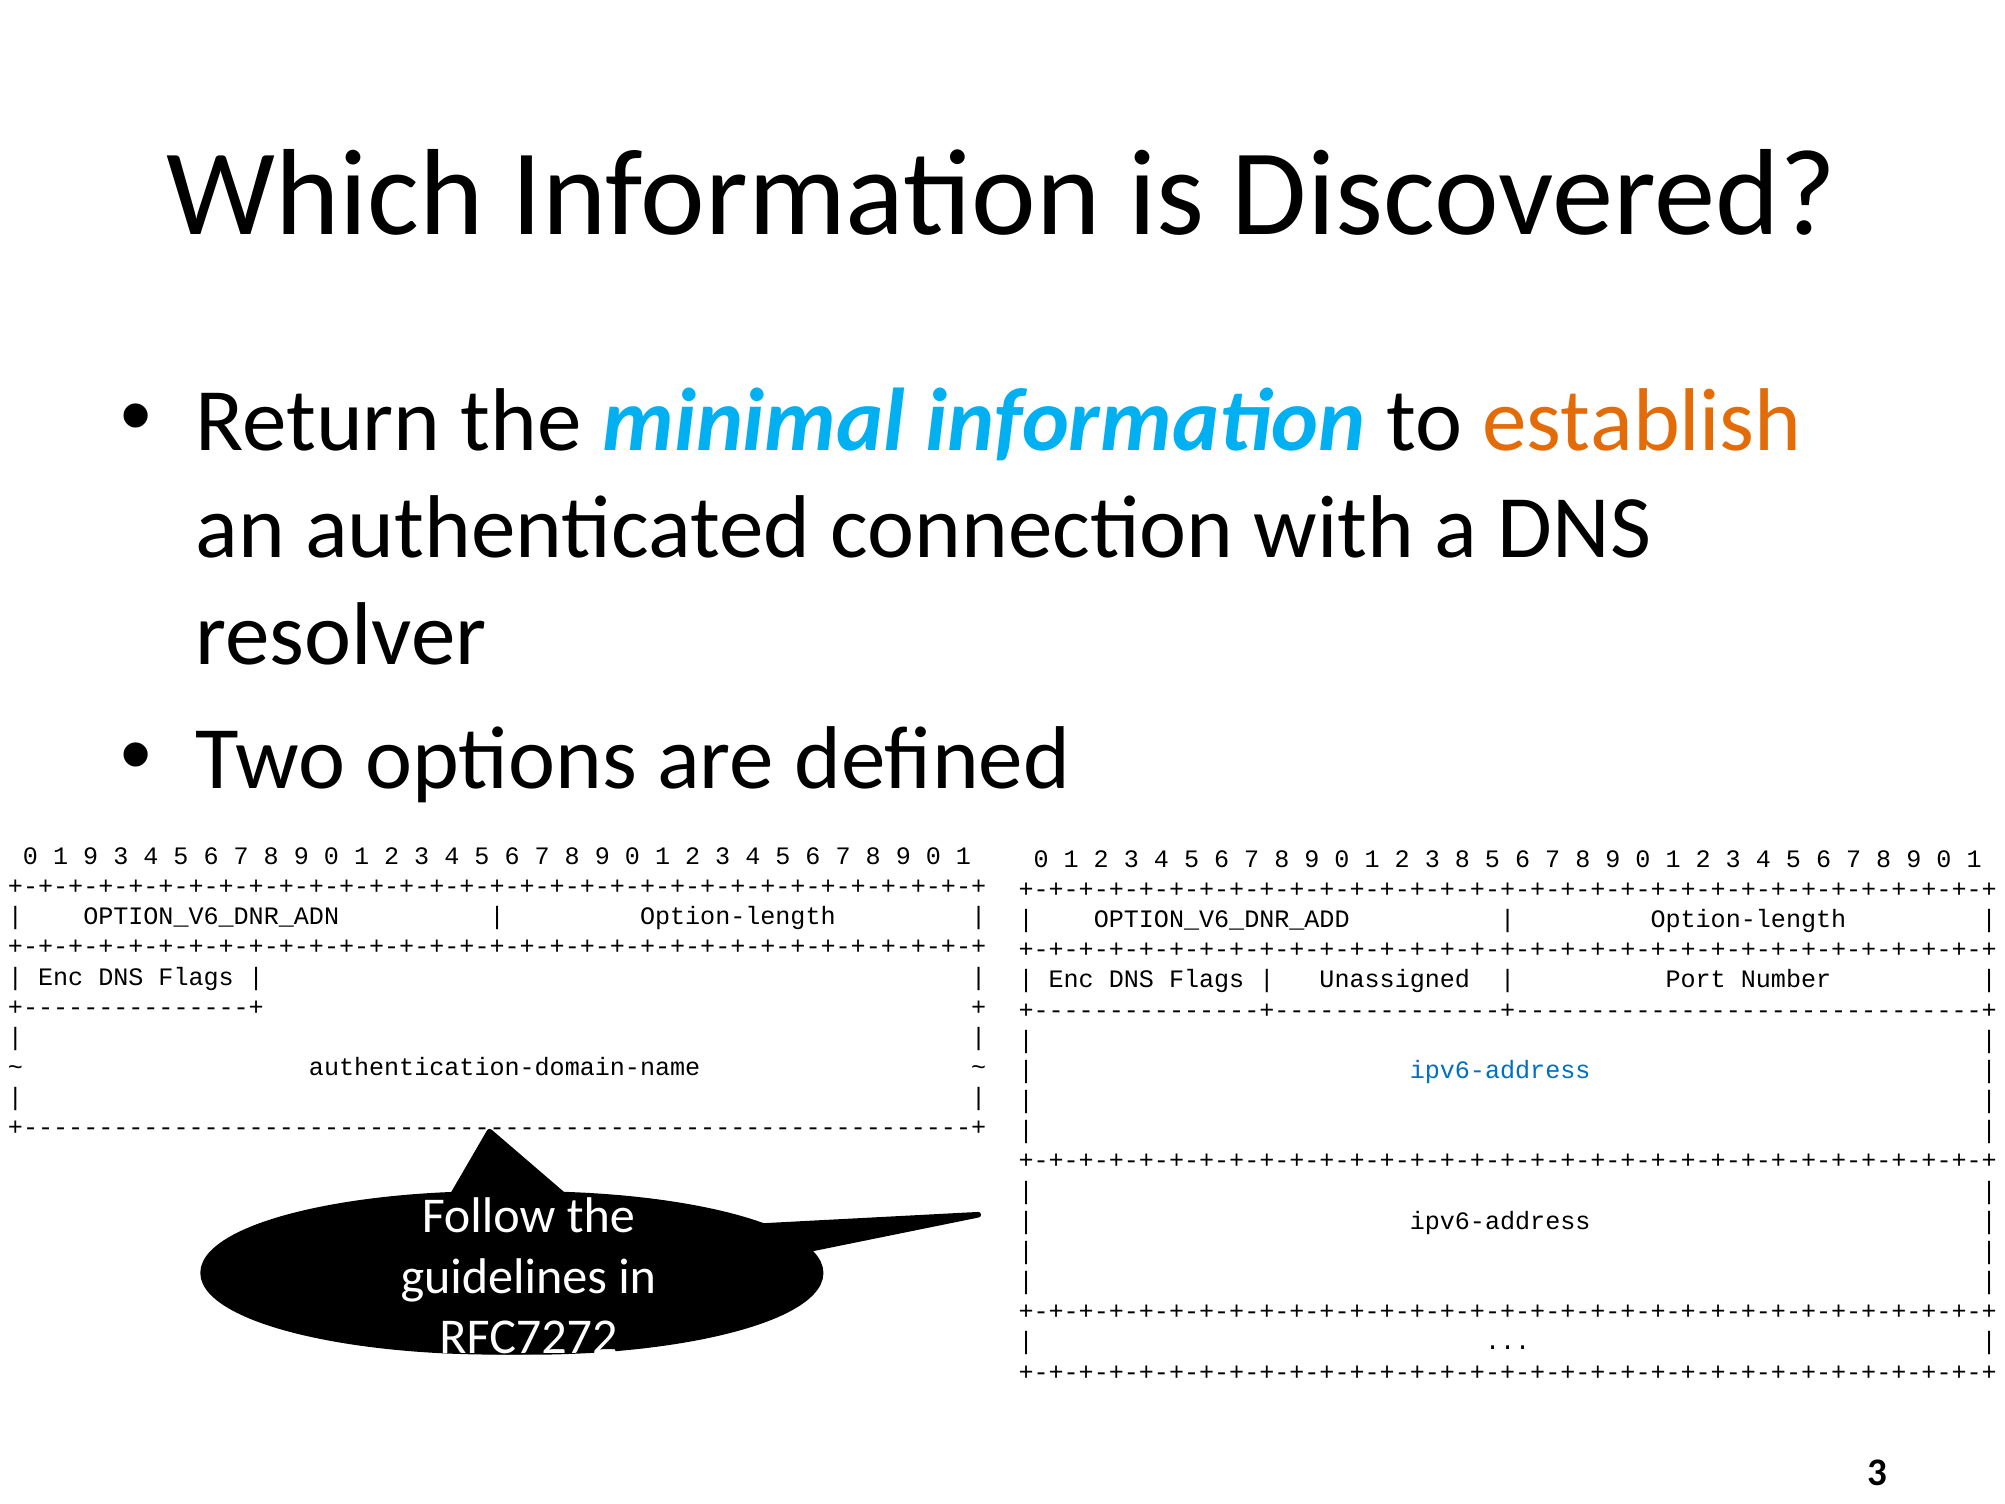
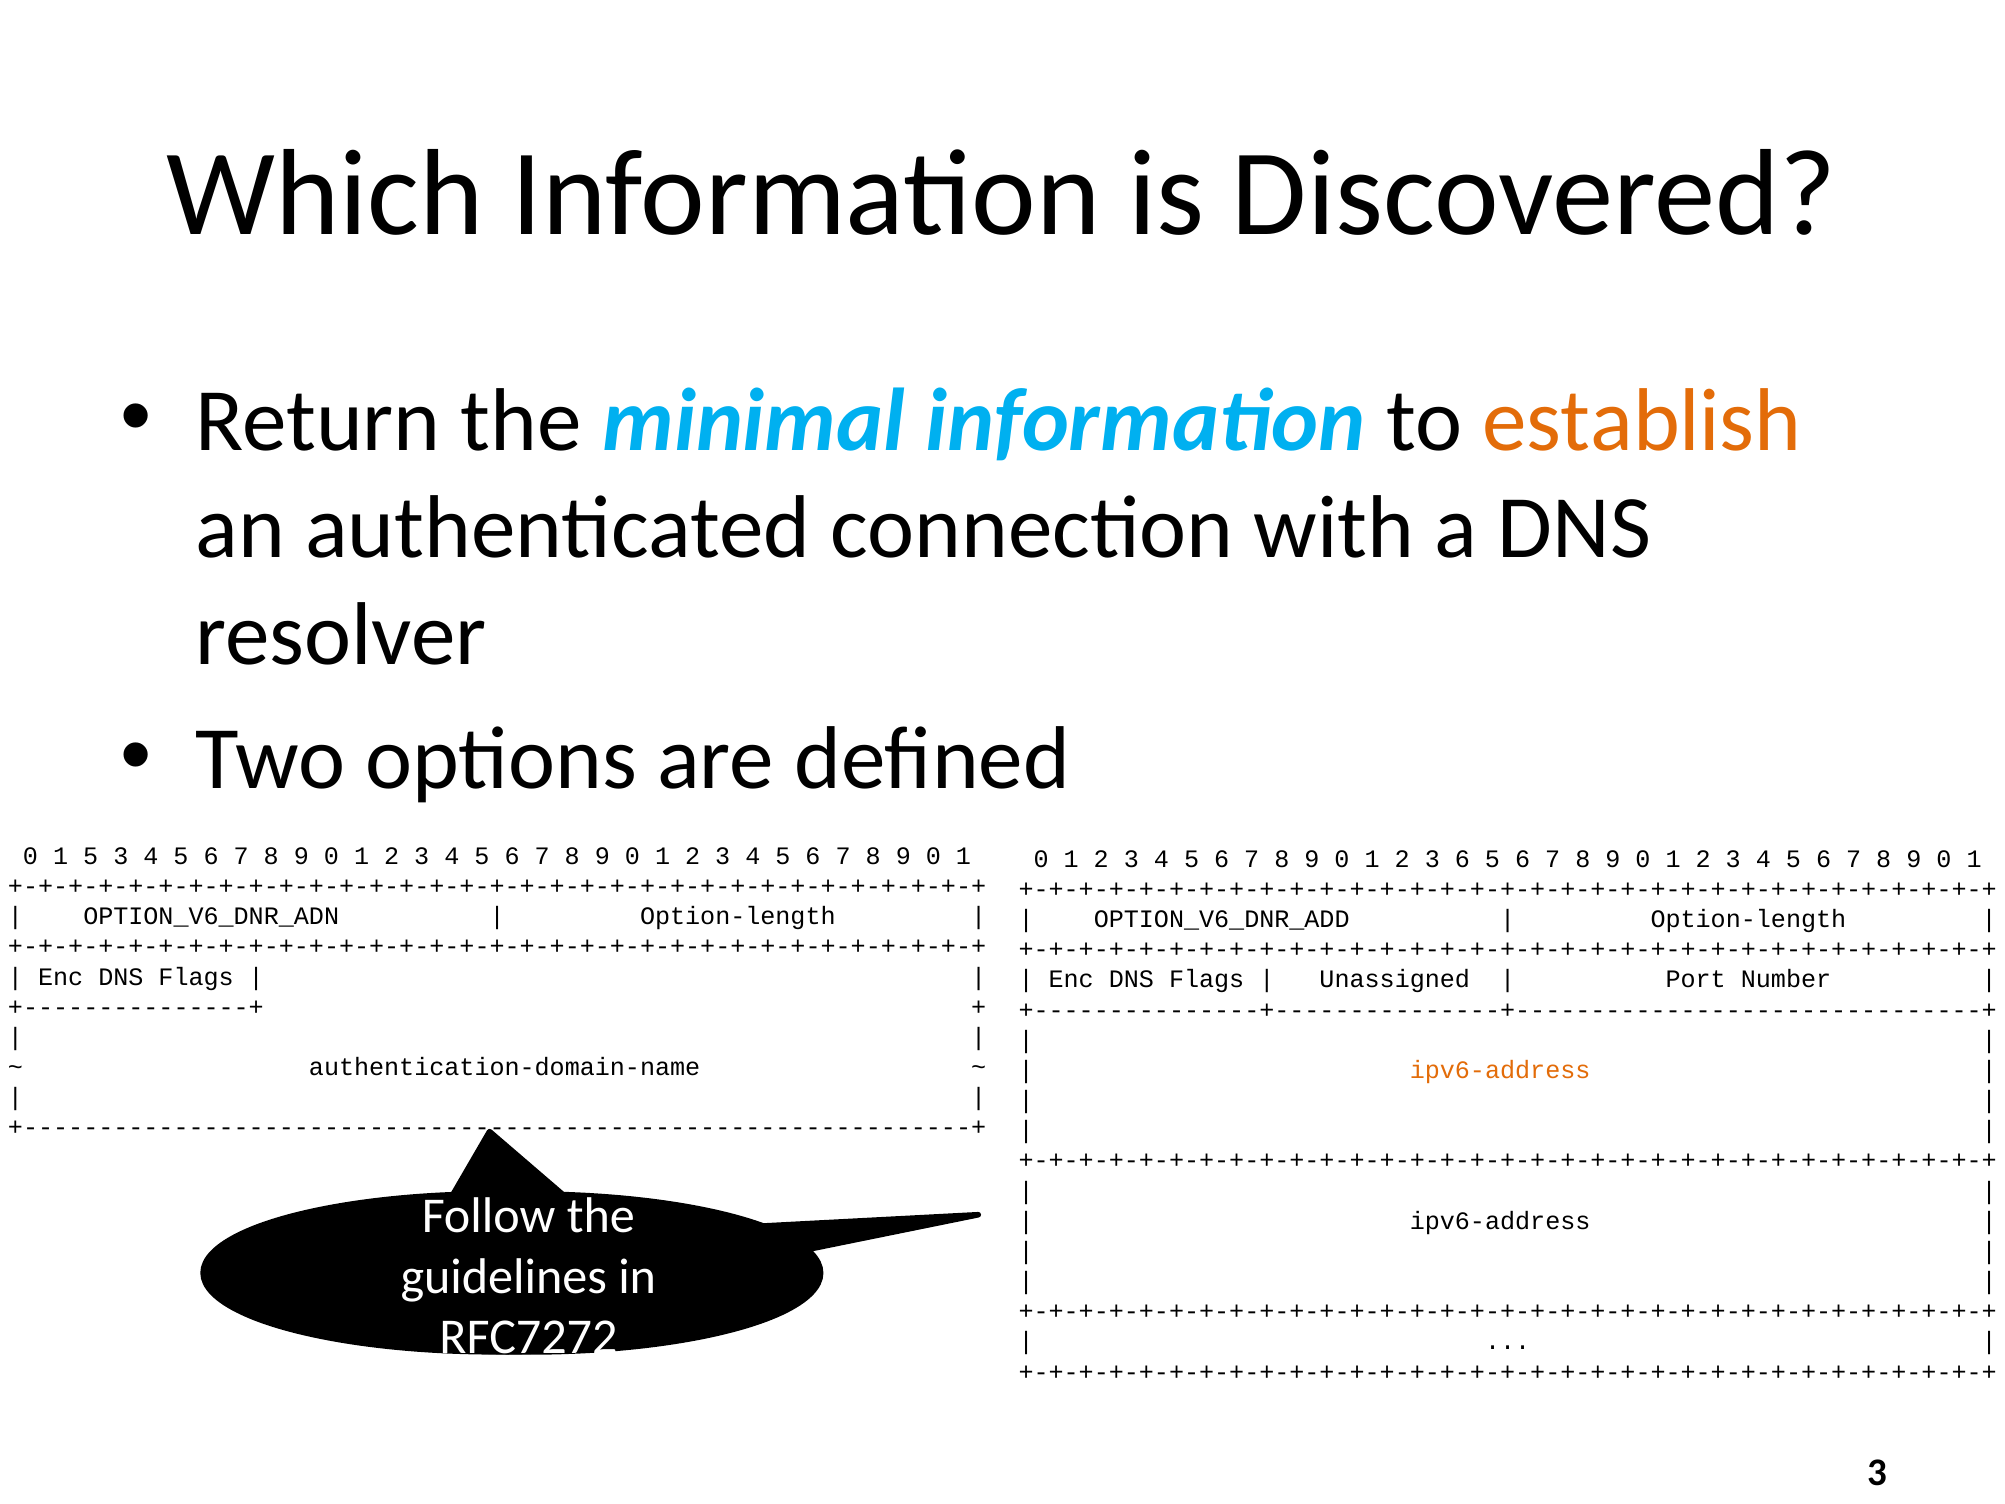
1 9: 9 -> 5 (91, 856)
3 8: 8 -> 6 (1462, 859)
ipv6-address colour: blue -> orange (1500, 1070)
